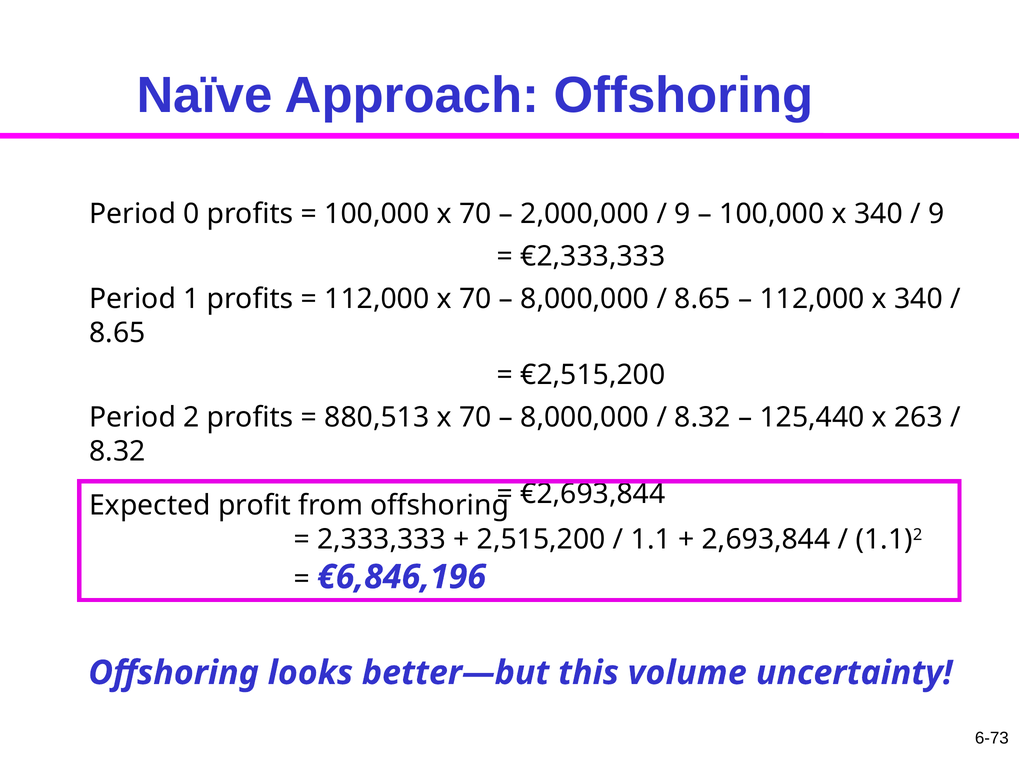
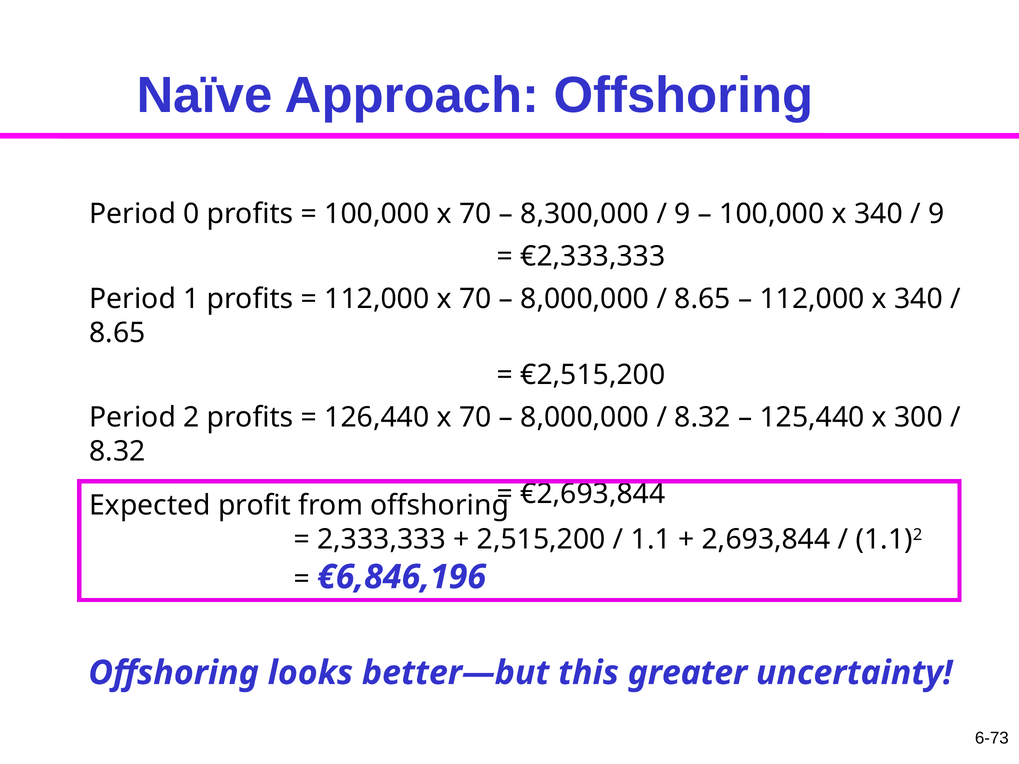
2,000,000: 2,000,000 -> 8,300,000 (585, 214)
880,513: 880,513 -> 126,440 (377, 418)
263: 263 -> 300 (918, 418)
volume: volume -> greater (688, 673)
